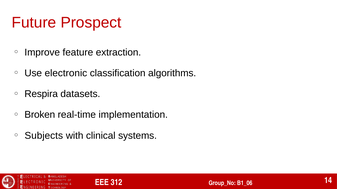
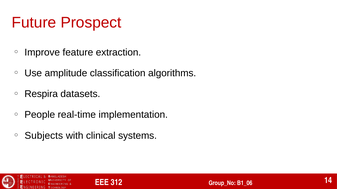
electronic: electronic -> amplitude (66, 73)
Broken: Broken -> People (40, 115)
